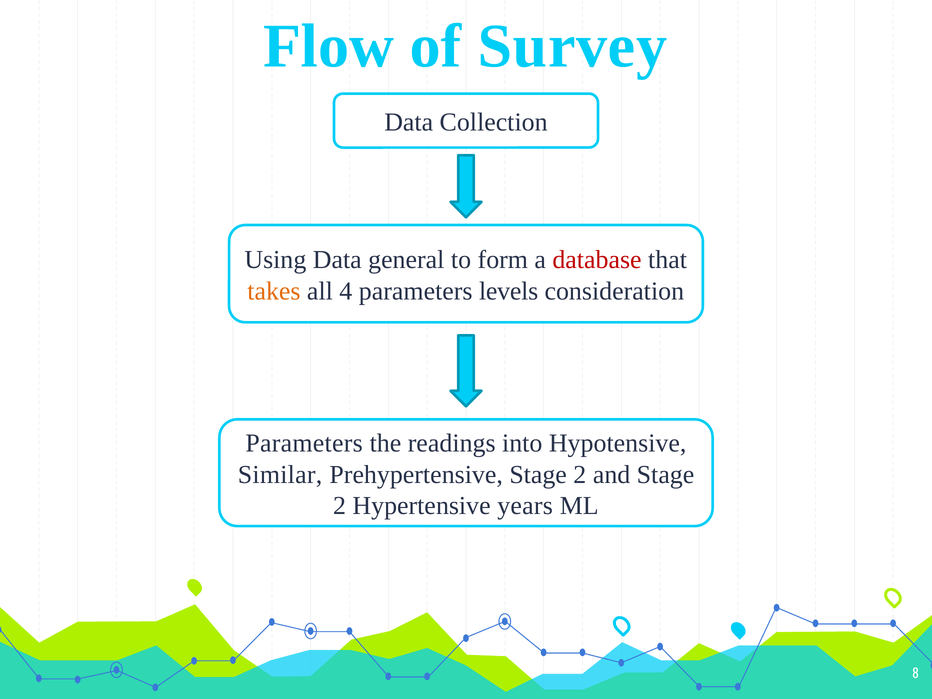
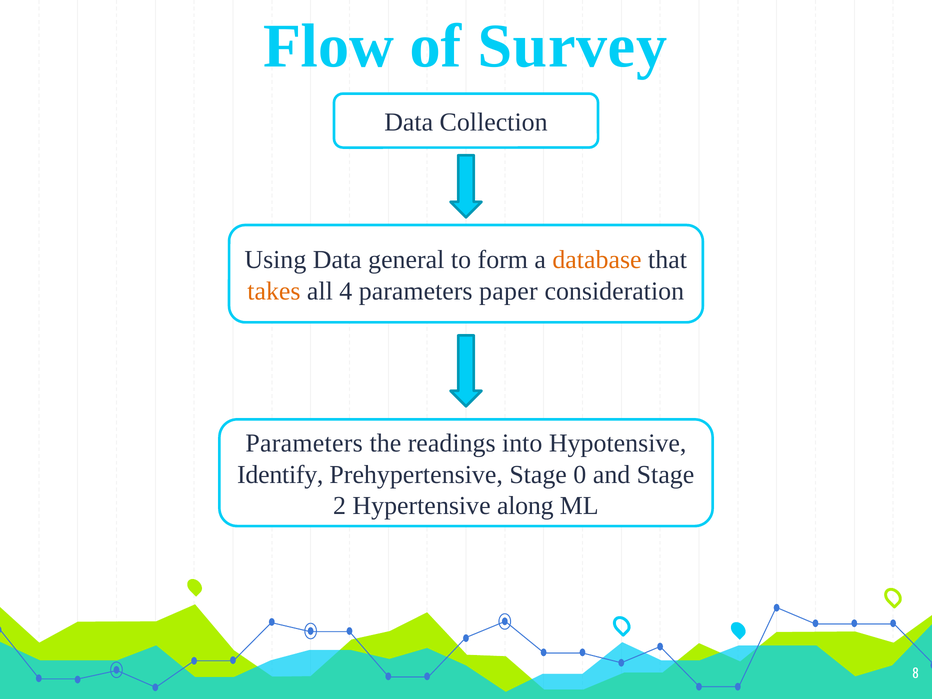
database colour: red -> orange (597, 260)
levels: levels -> paper (508, 291)
Similar: Similar -> Identify (280, 475)
Prehypertensive Stage 2: 2 -> 0 (580, 475)
years: years -> along (525, 506)
